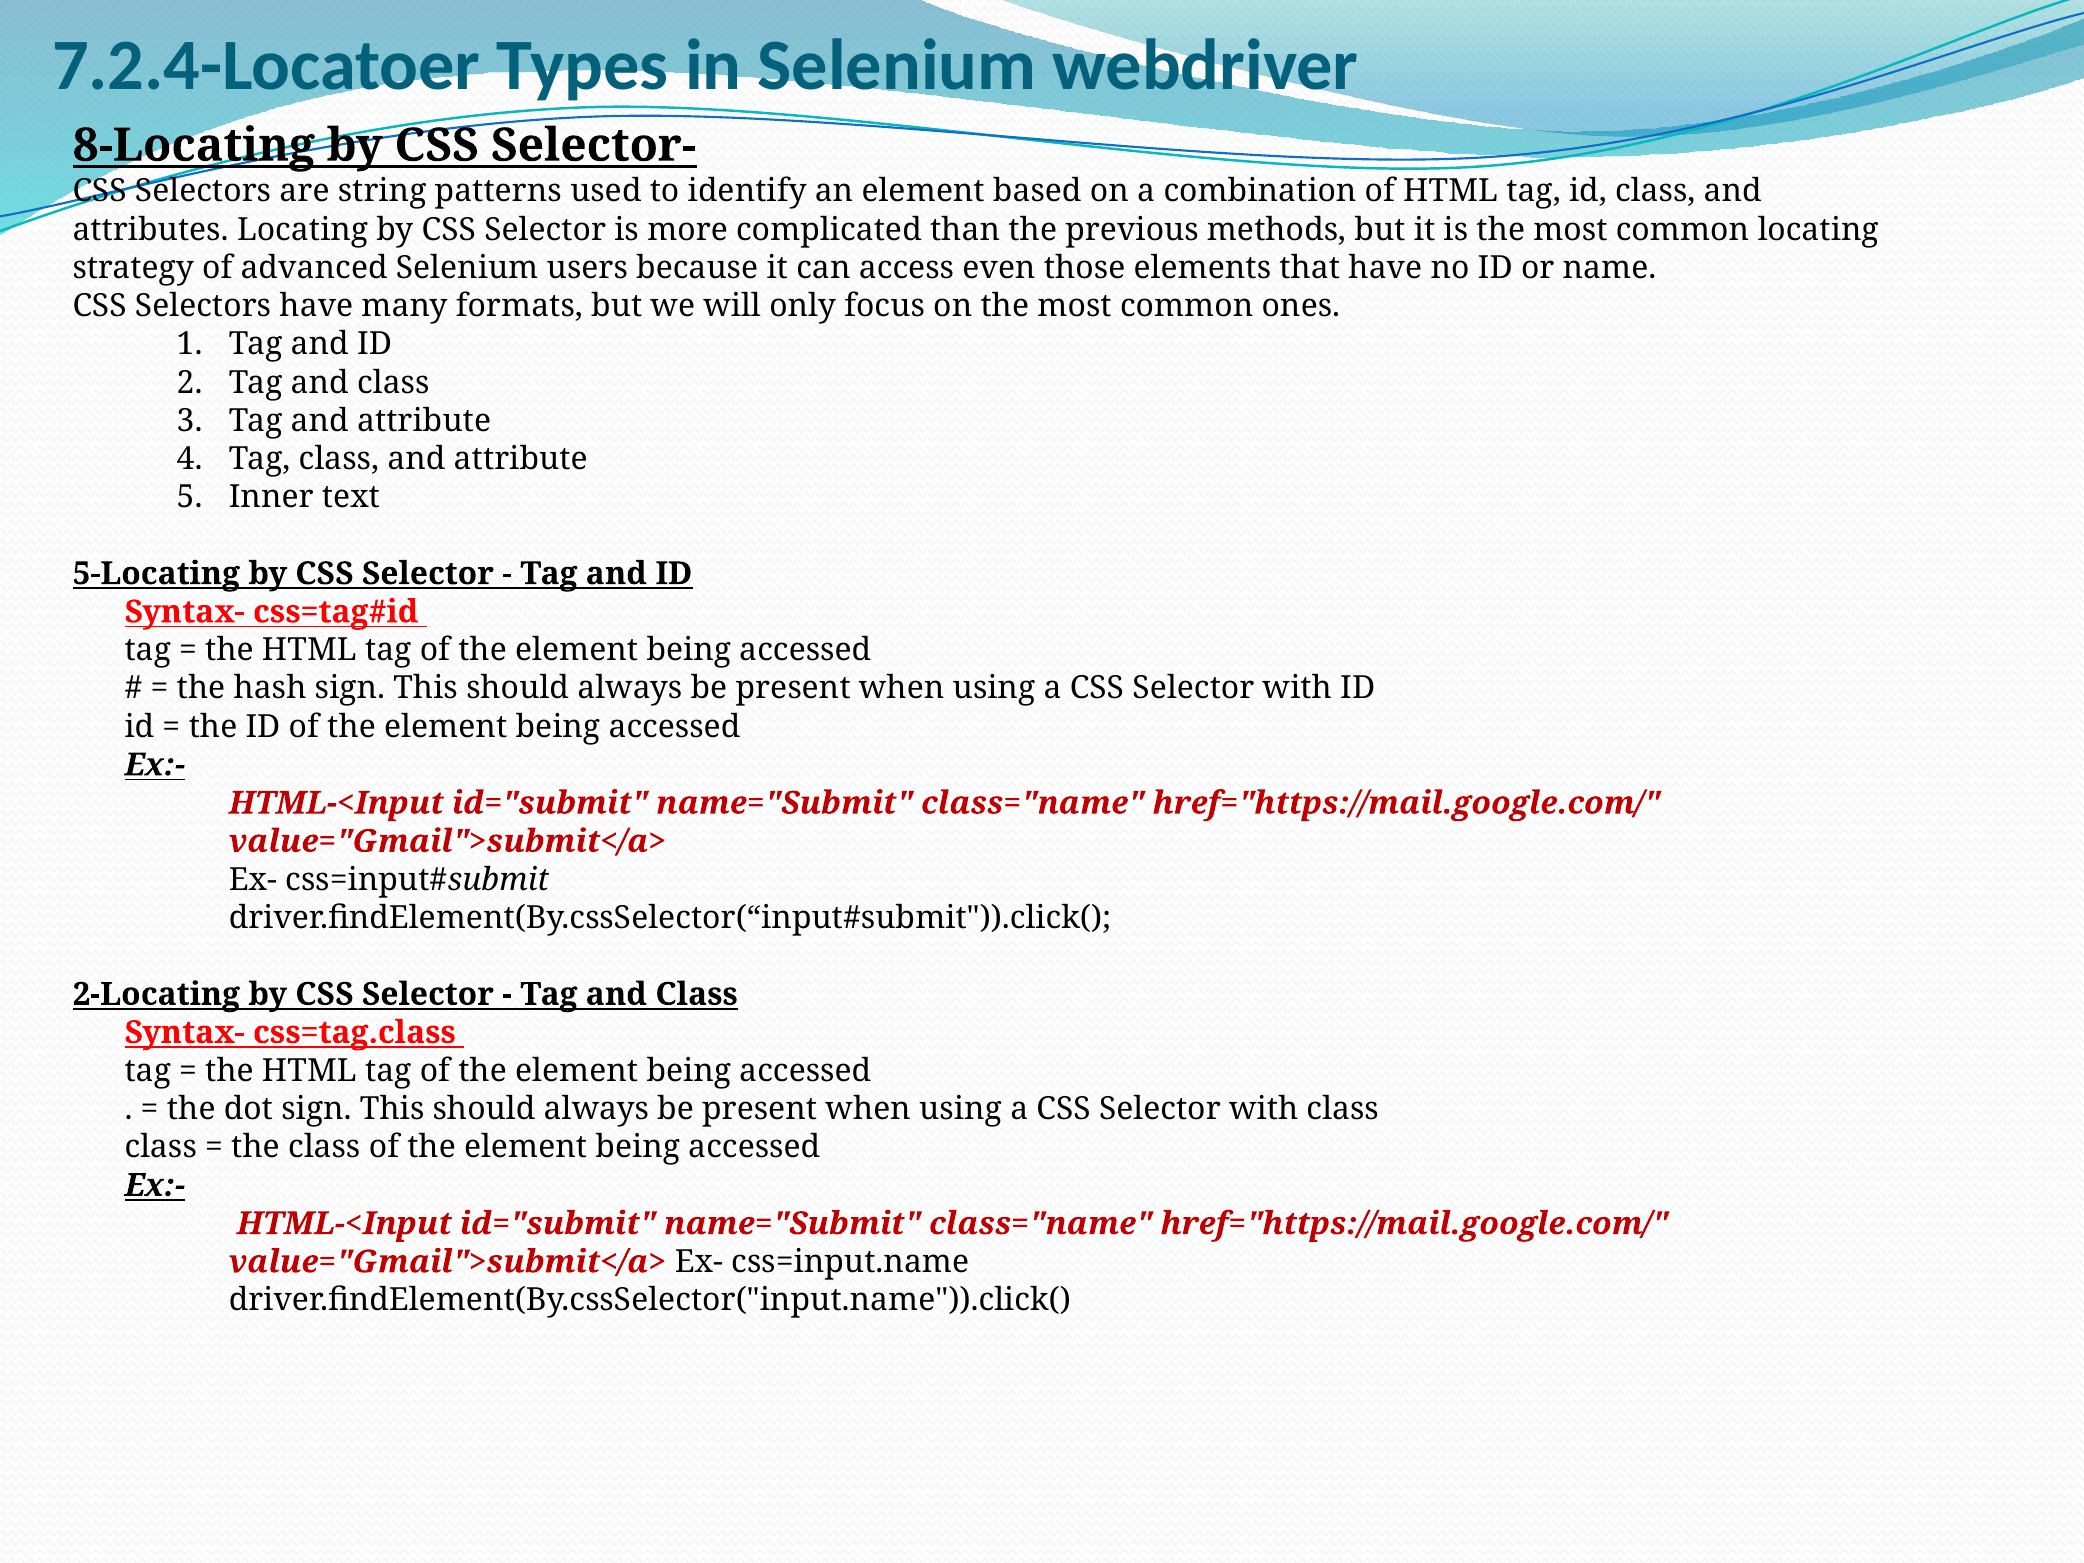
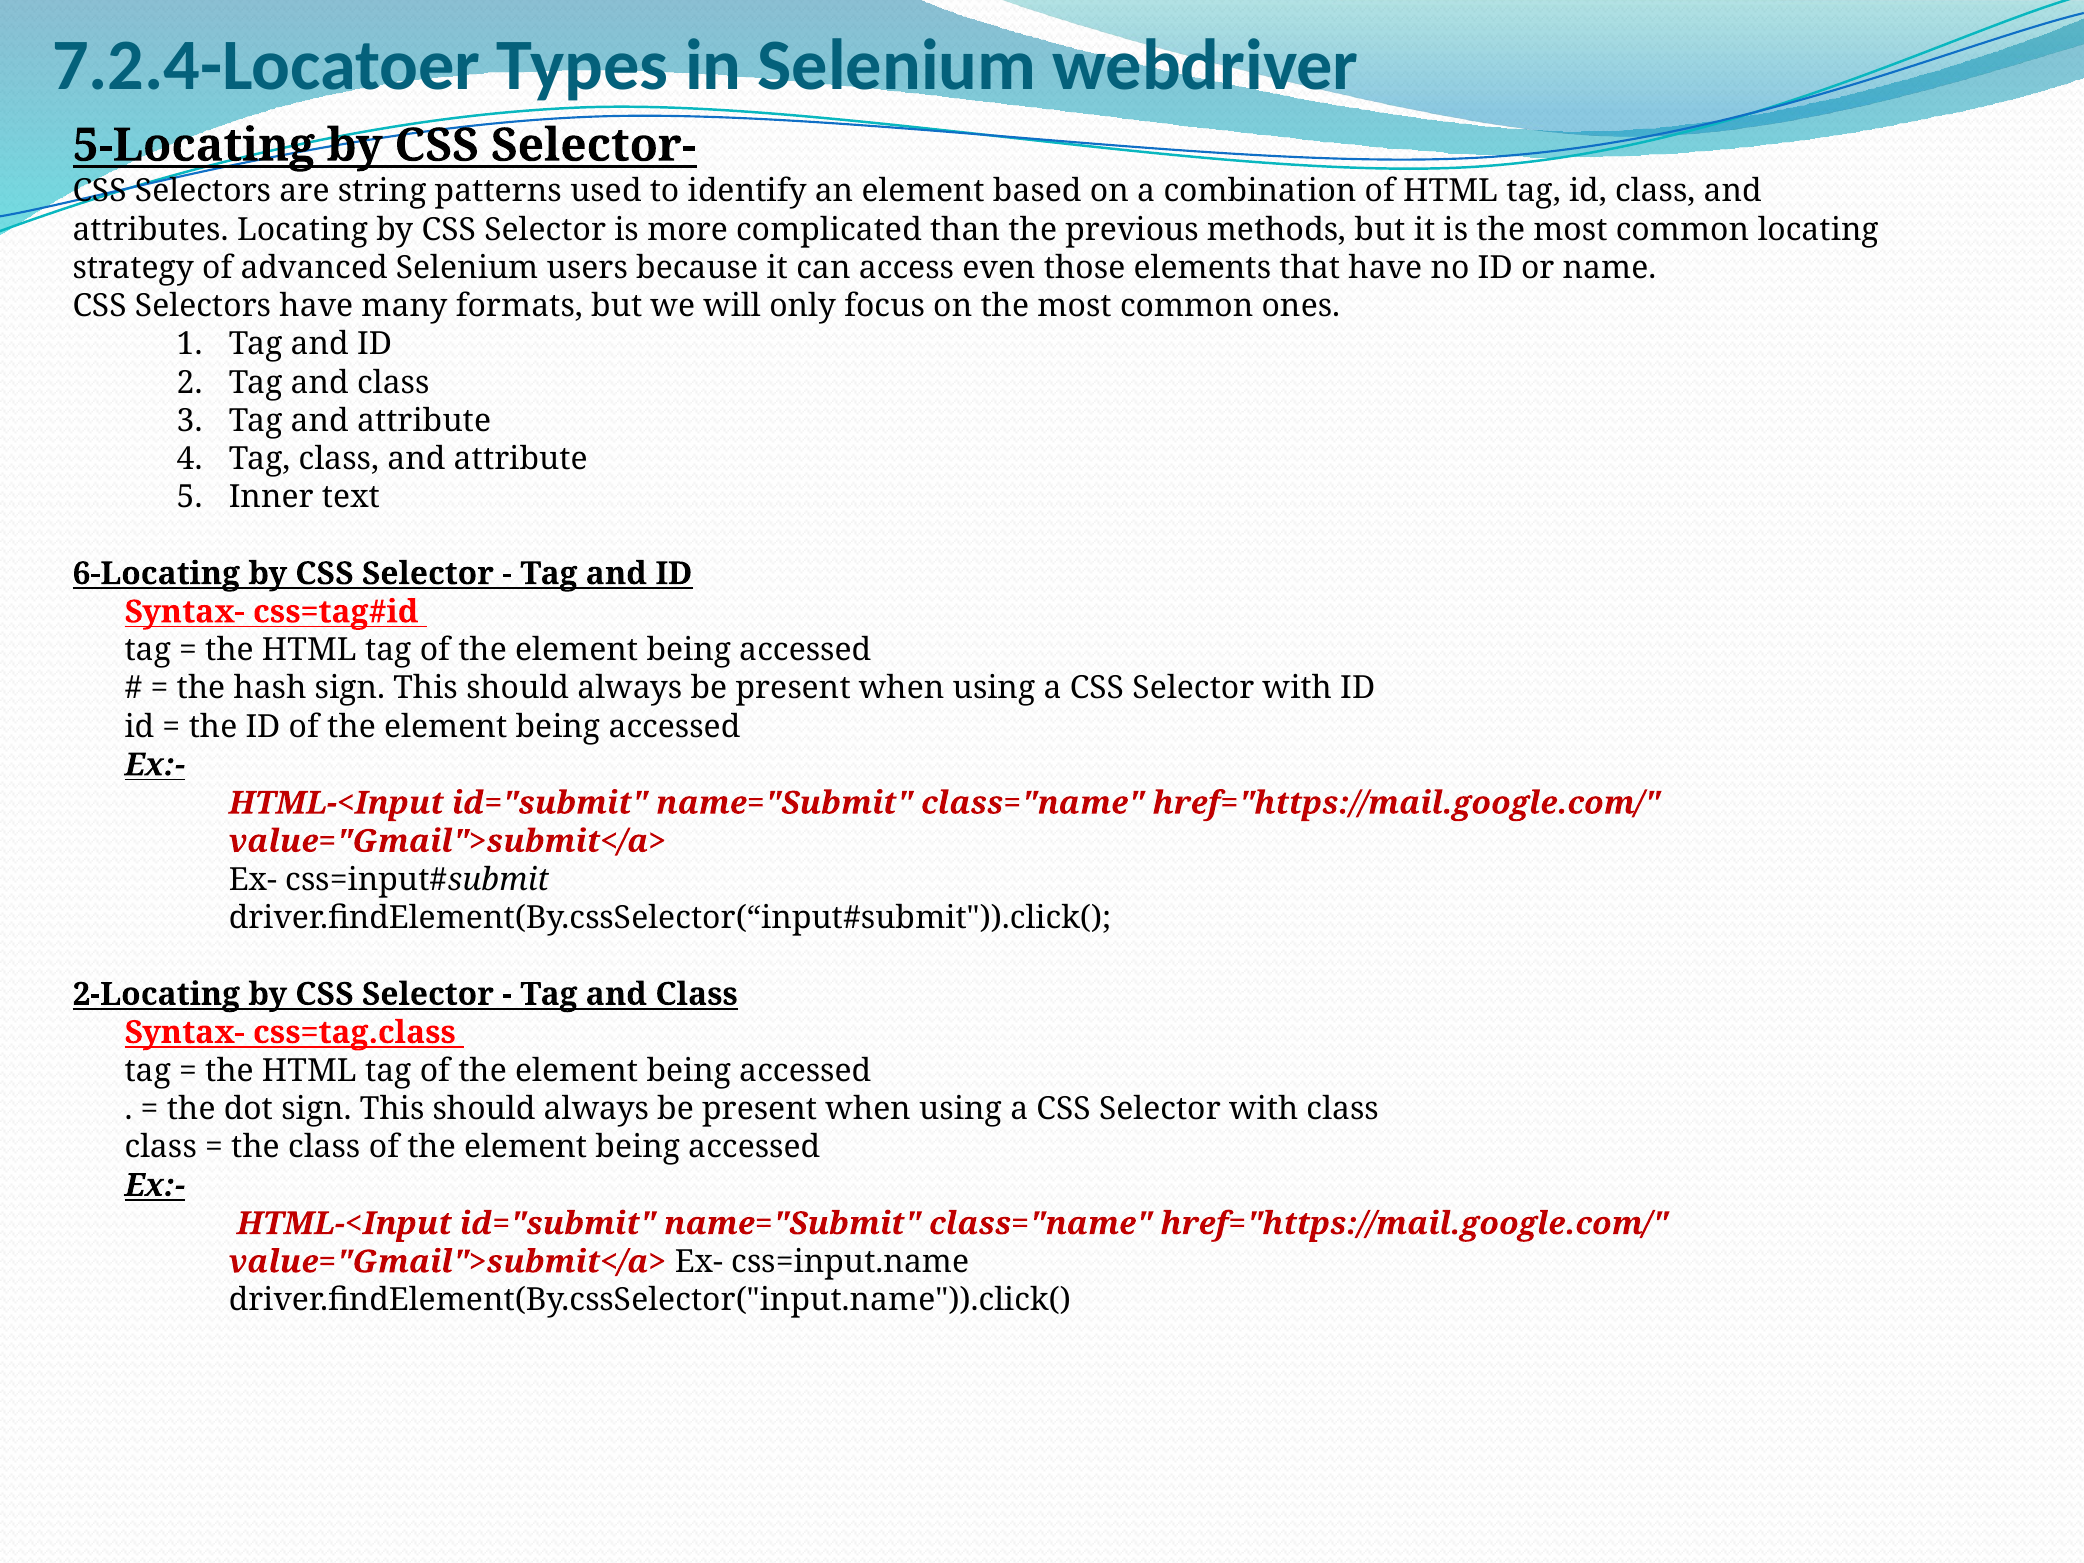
8-Locating: 8-Locating -> 5-Locating (194, 145)
5-Locating: 5-Locating -> 6-Locating (156, 574)
